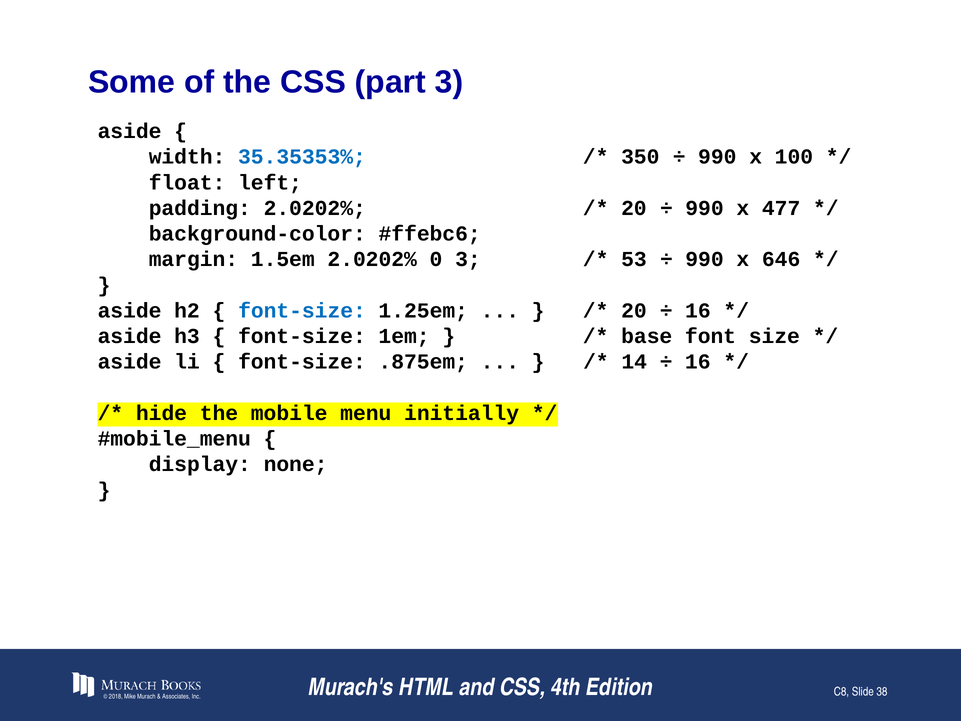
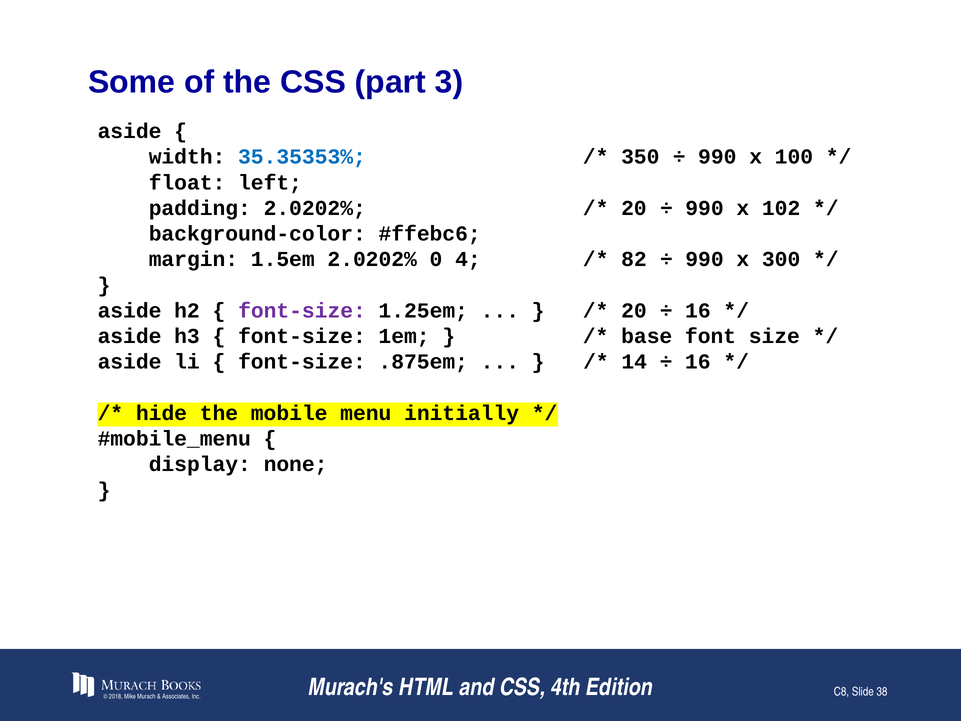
477: 477 -> 102 (781, 208)
0 3: 3 -> 4 (468, 259)
53: 53 -> 82 (634, 259)
646: 646 -> 300 (781, 259)
font-size colour: blue -> purple (302, 311)
